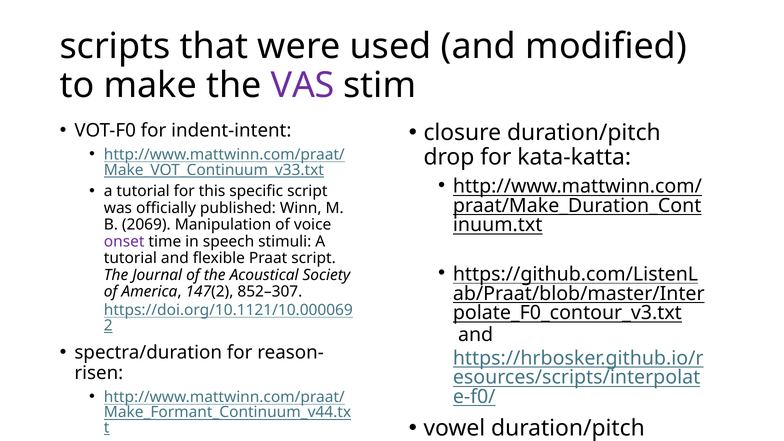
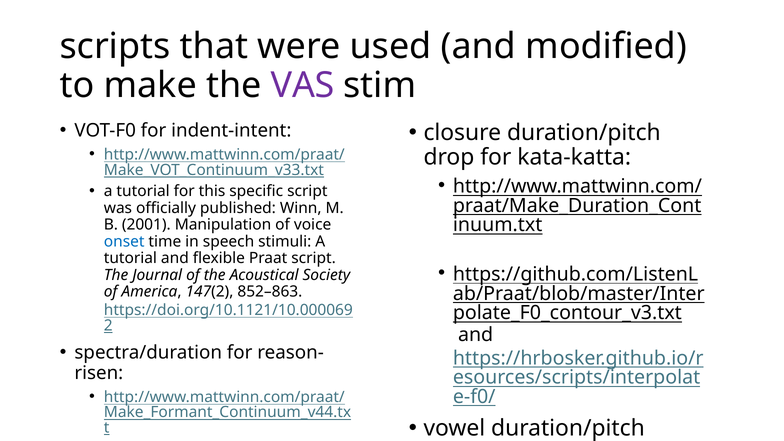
2069: 2069 -> 2001 (146, 225)
onset colour: purple -> blue (124, 241)
852–307: 852–307 -> 852–863 (270, 292)
